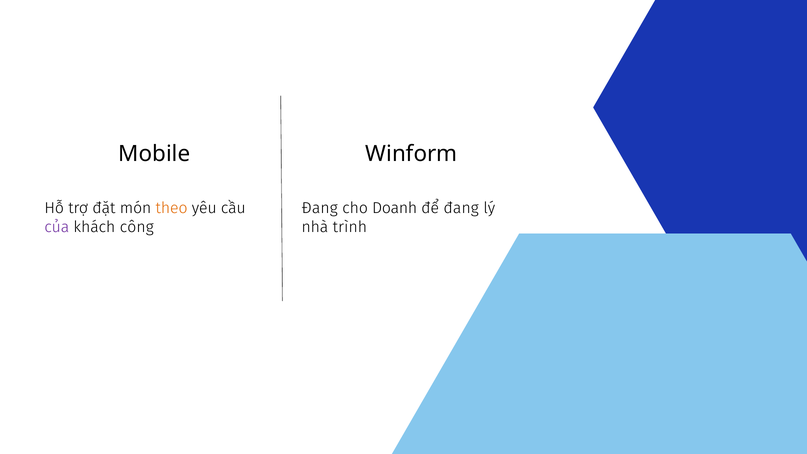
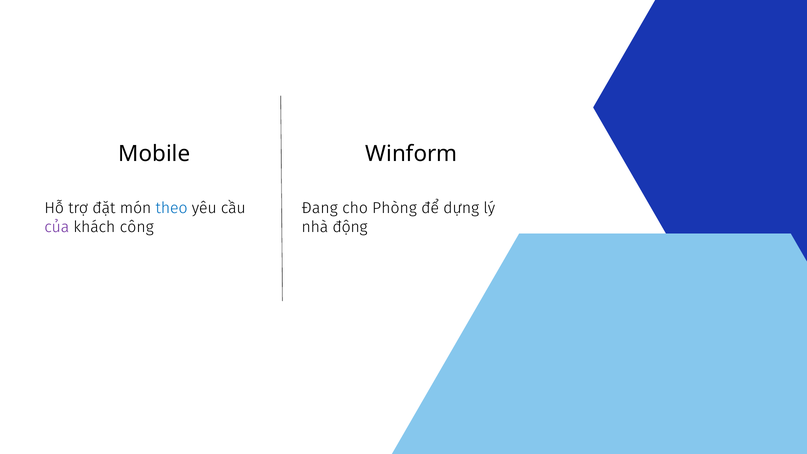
theo colour: orange -> blue (172, 208)
Doanh: Doanh -> Phòng (394, 208)
để đang: đang -> dựng (461, 208)
trình: trình -> động (350, 227)
